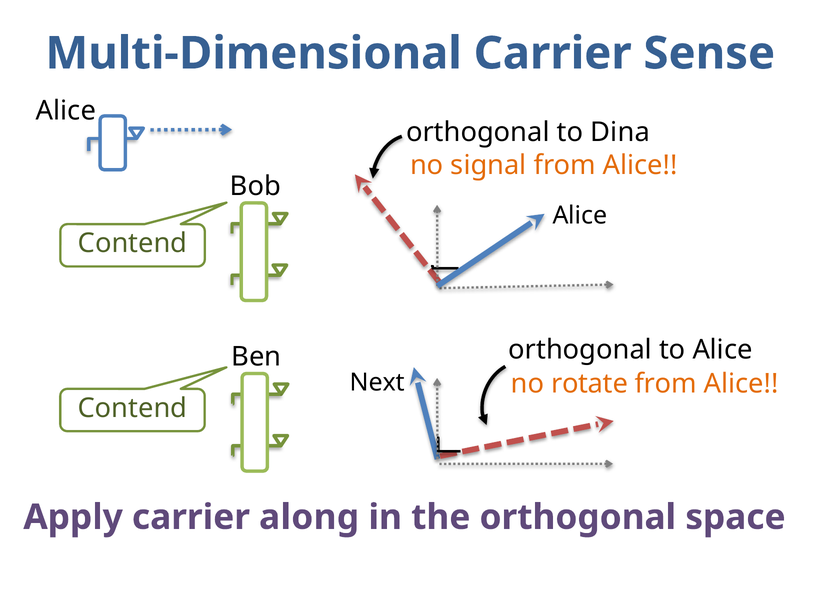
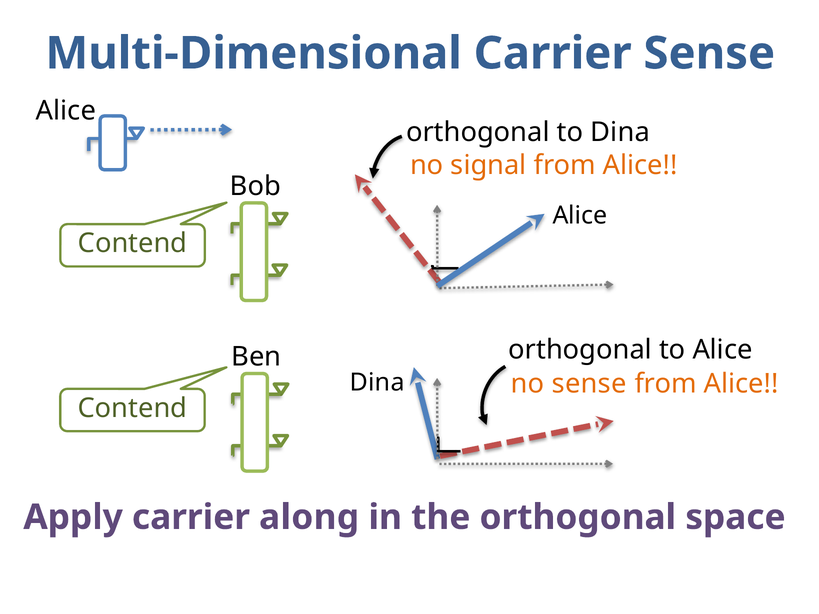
Next: Next -> Dina (377, 383)
no rotate: rotate -> sense (589, 384)
